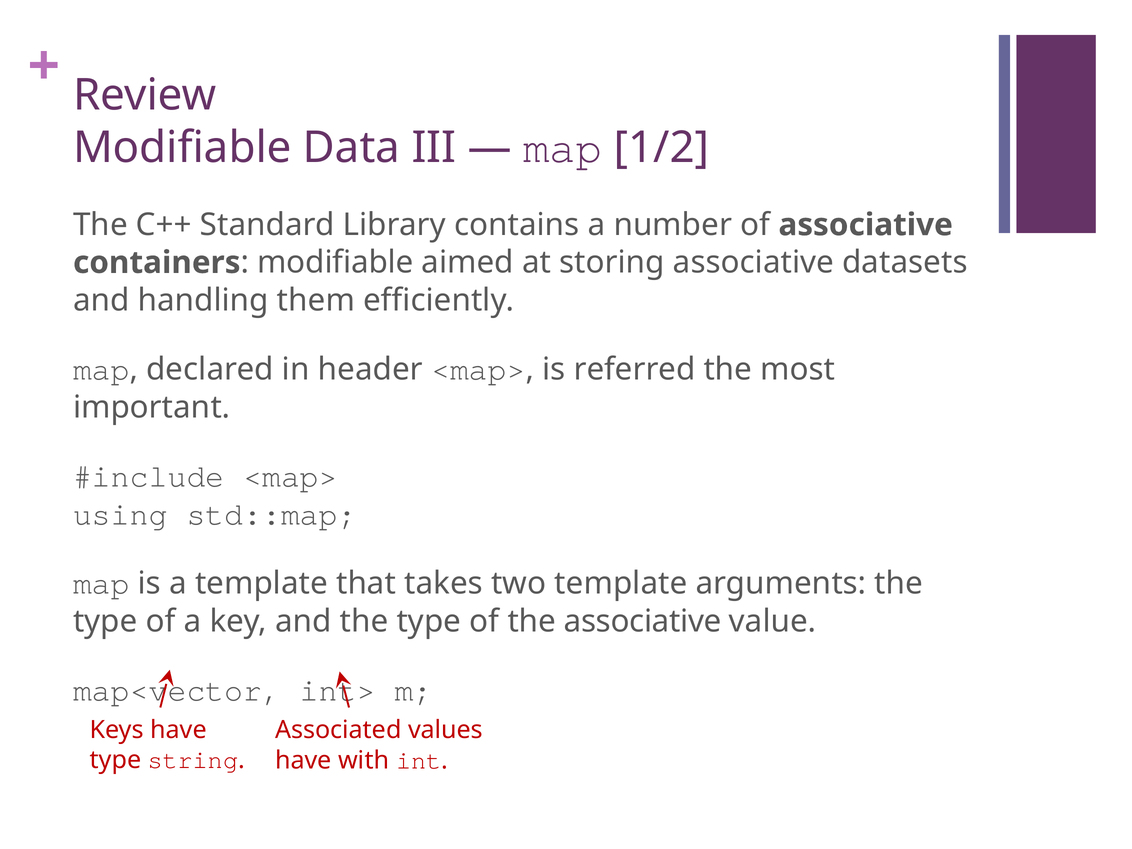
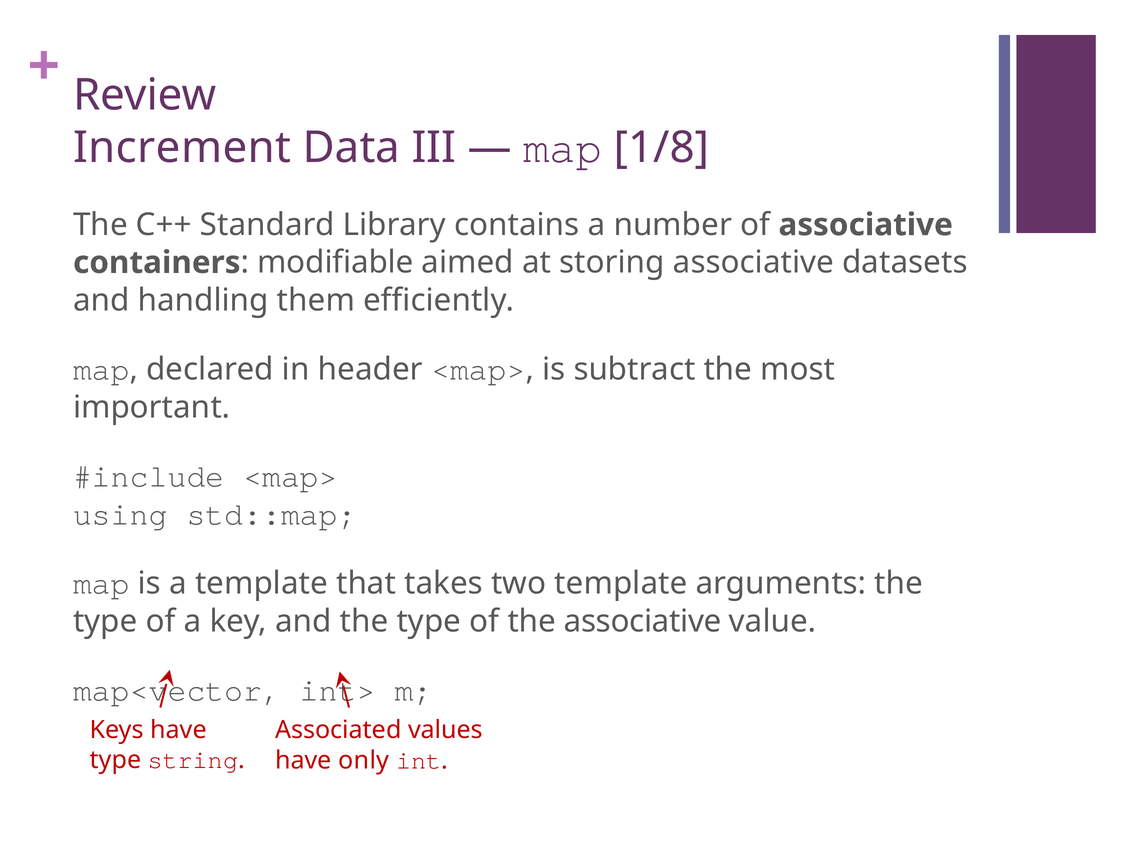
Modifiable: Modifiable -> Increment (182, 148)
1/2: 1/2 -> 1/8 (661, 148)
referred: referred -> subtract (635, 370)
with: with -> only (364, 760)
